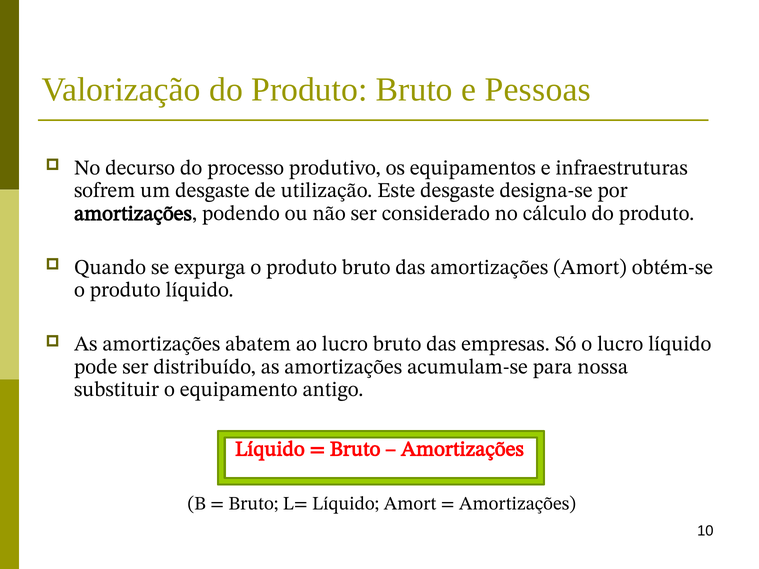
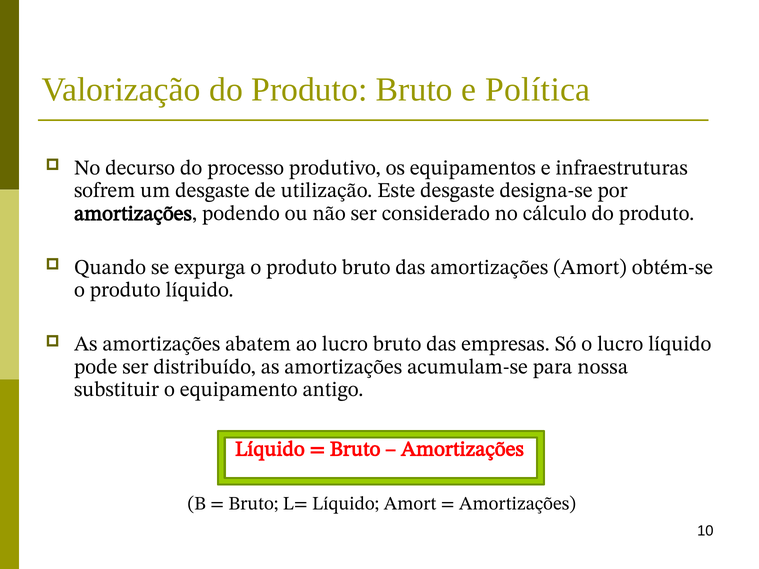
Pessoas: Pessoas -> Política (538, 90)
